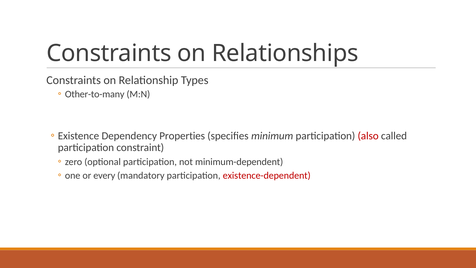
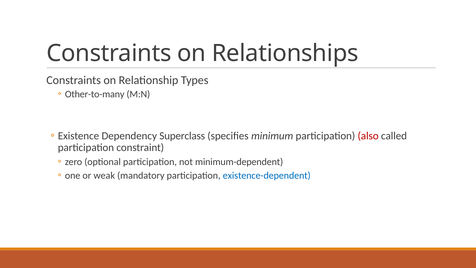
Properties: Properties -> Superclass (182, 136)
every: every -> weak (104, 175)
existence-dependent colour: red -> blue (267, 175)
